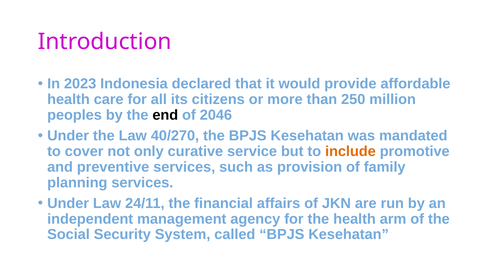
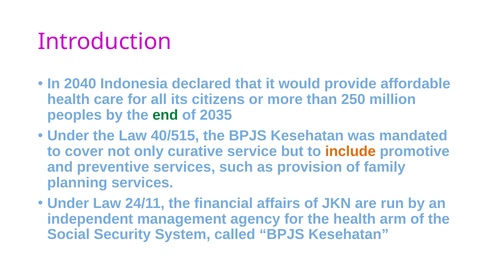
2023: 2023 -> 2040 (80, 84)
end colour: black -> green (165, 115)
2046: 2046 -> 2035 (216, 115)
40/270: 40/270 -> 40/515 (175, 136)
